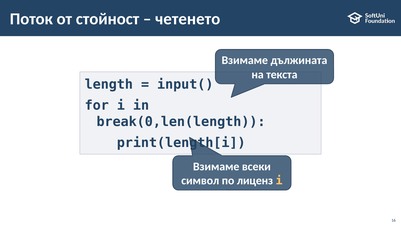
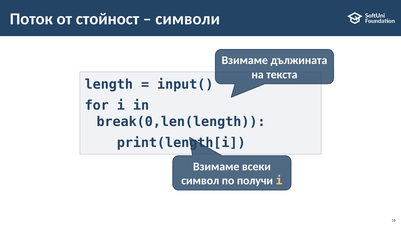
четенето: четенето -> символи (188, 19)
лиценз: лиценз -> получи (255, 180)
